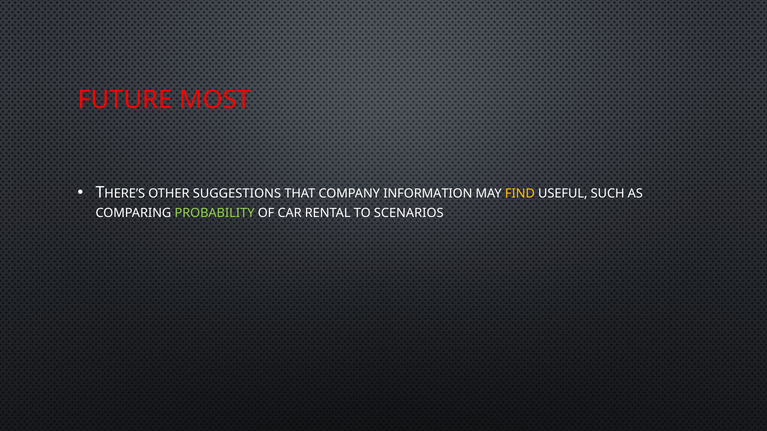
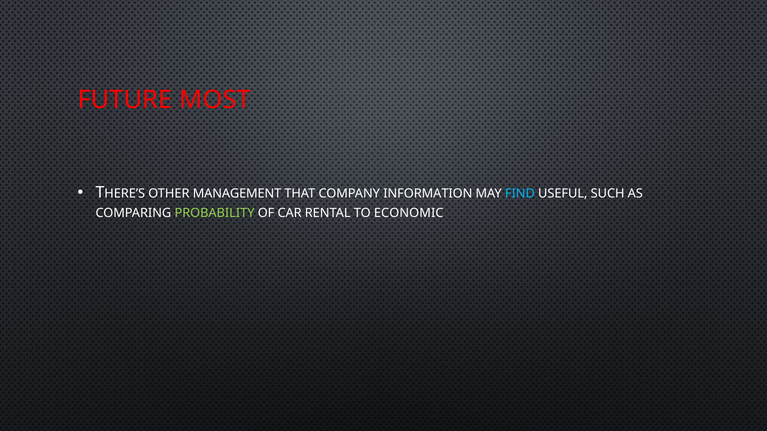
SUGGESTIONS: SUGGESTIONS -> MANAGEMENT (237, 194)
FIND colour: yellow -> light blue (520, 194)
SCENARIOS: SCENARIOS -> ECONOMIC (409, 213)
